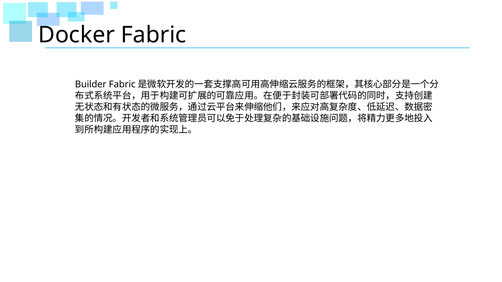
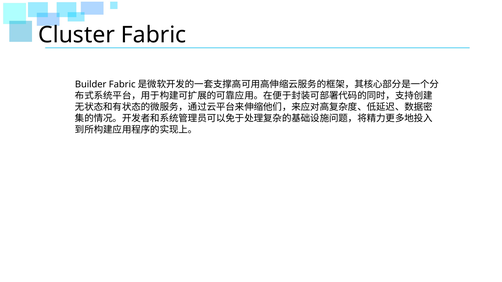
Docker: Docker -> Cluster (77, 35)
